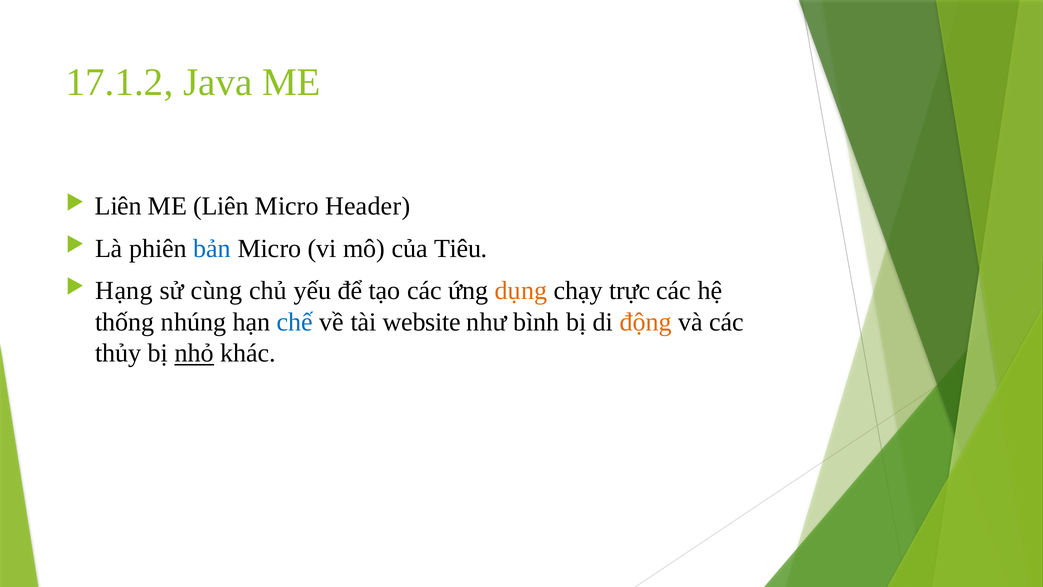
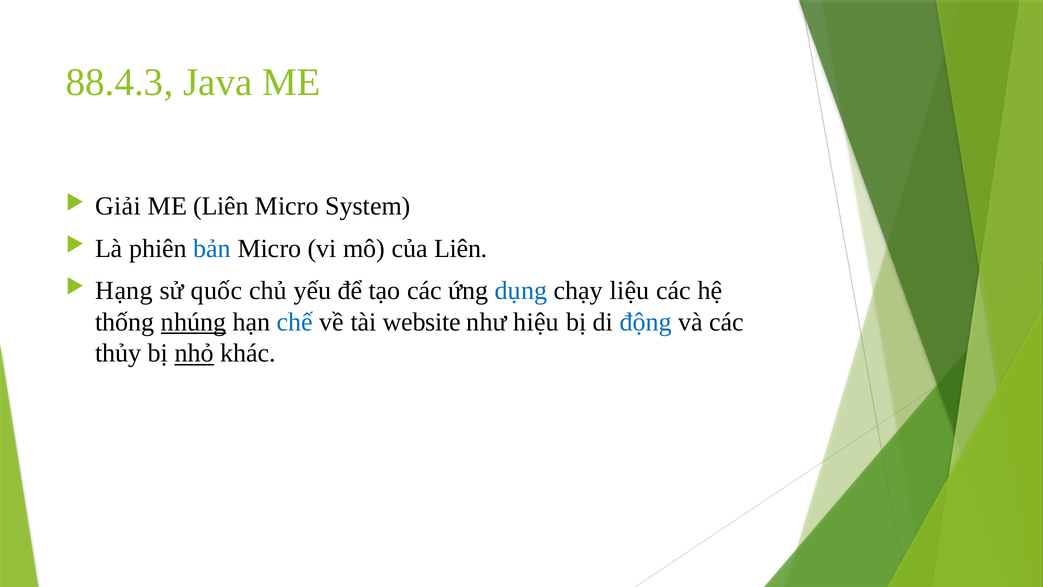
17.1.2: 17.1.2 -> 88.4.3 (120, 82)
Liên: Liên -> Giải (118, 206)
Header: Header -> System (368, 206)
của Tiêu: Tiêu -> Liên (461, 248)
cùng: cùng -> quốc (217, 291)
dụng colour: orange -> blue (521, 291)
trực: trực -> liệu (630, 291)
nhúng underline: none -> present (194, 322)
bình: bình -> hiệu (536, 322)
động colour: orange -> blue (646, 322)
